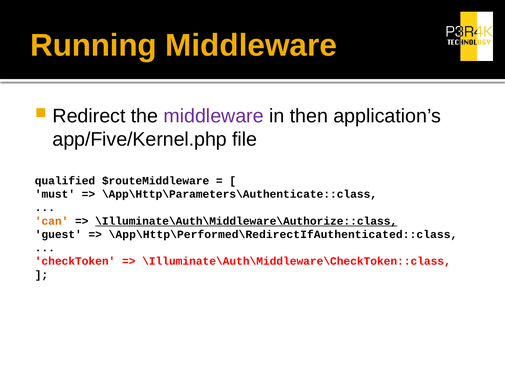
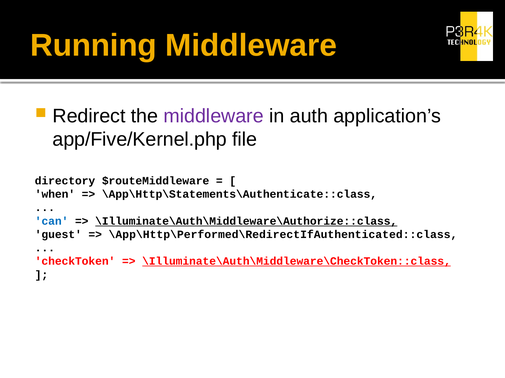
then: then -> auth (309, 116)
qualified: qualified -> directory (65, 181)
must: must -> when (55, 195)
\App\Http\Parameters\Authenticate::class: \App\Http\Parameters\Authenticate::class -> \App\Http\Statements\Authenticate::class (239, 195)
can colour: orange -> blue (52, 221)
\Illuminate\Auth\Middleware\CheckToken::class underline: none -> present (297, 262)
